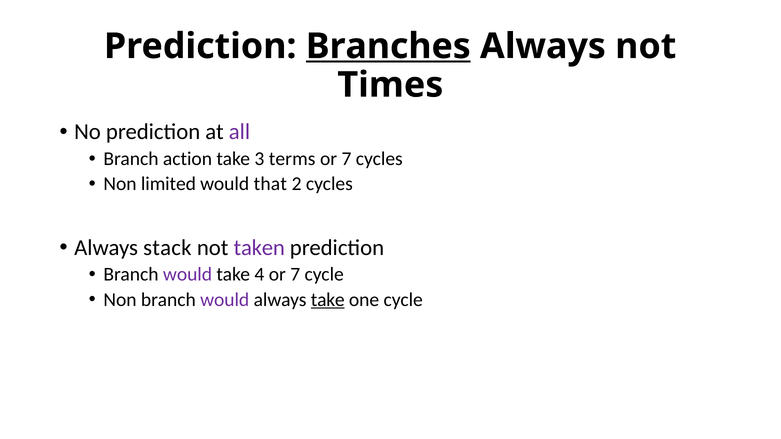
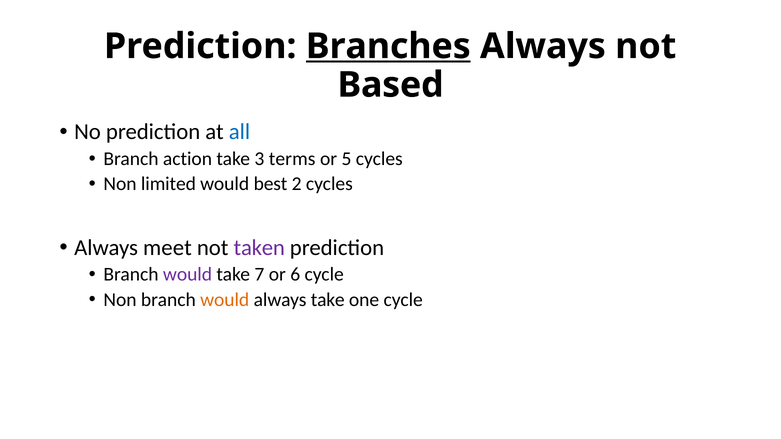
Times: Times -> Based (391, 85)
all colour: purple -> blue (239, 132)
7: 7 -> 5 (346, 159)
that: that -> best (270, 184)
stack: stack -> meet (167, 248)
4: 4 -> 7 (259, 275)
7: 7 -> 6 (295, 275)
would colour: purple -> orange (225, 300)
take underline: present -> none (328, 300)
